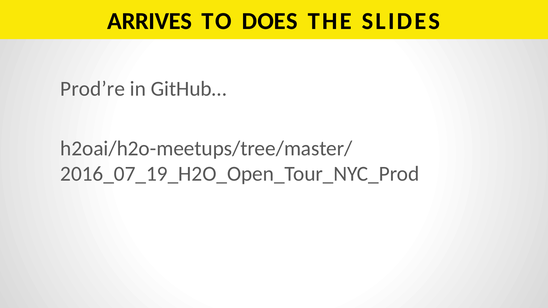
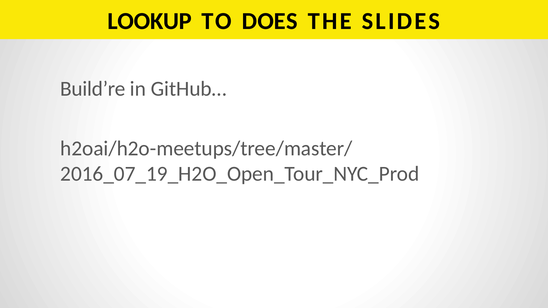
ARRIVES: ARRIVES -> LOOKUP (150, 21)
Prod’re: Prod’re -> Build’re (93, 89)
